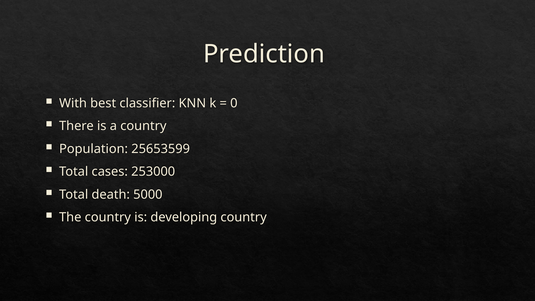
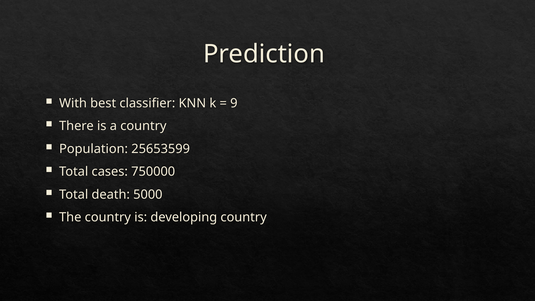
0: 0 -> 9 (234, 103)
253000: 253000 -> 750000 (153, 172)
